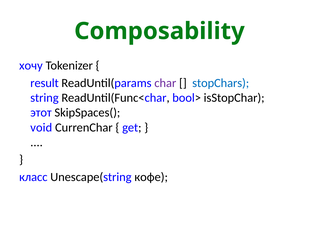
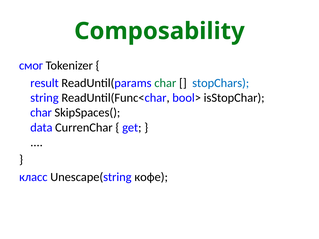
хочу: хочу -> смог (31, 66)
char colour: purple -> green (165, 83)
этот: этот -> char (41, 113)
void: void -> data (41, 128)
